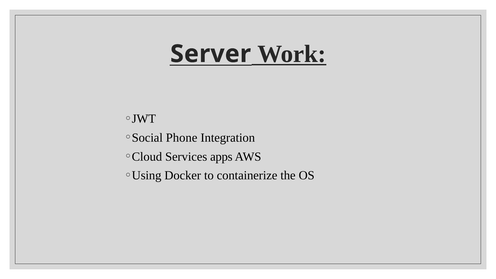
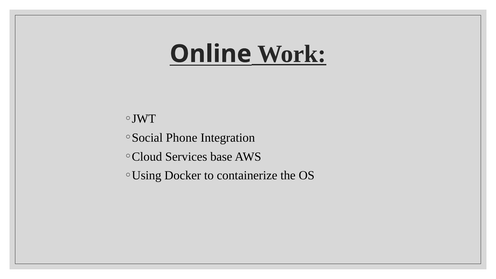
Server: Server -> Online (211, 54)
apps: apps -> base (221, 157)
